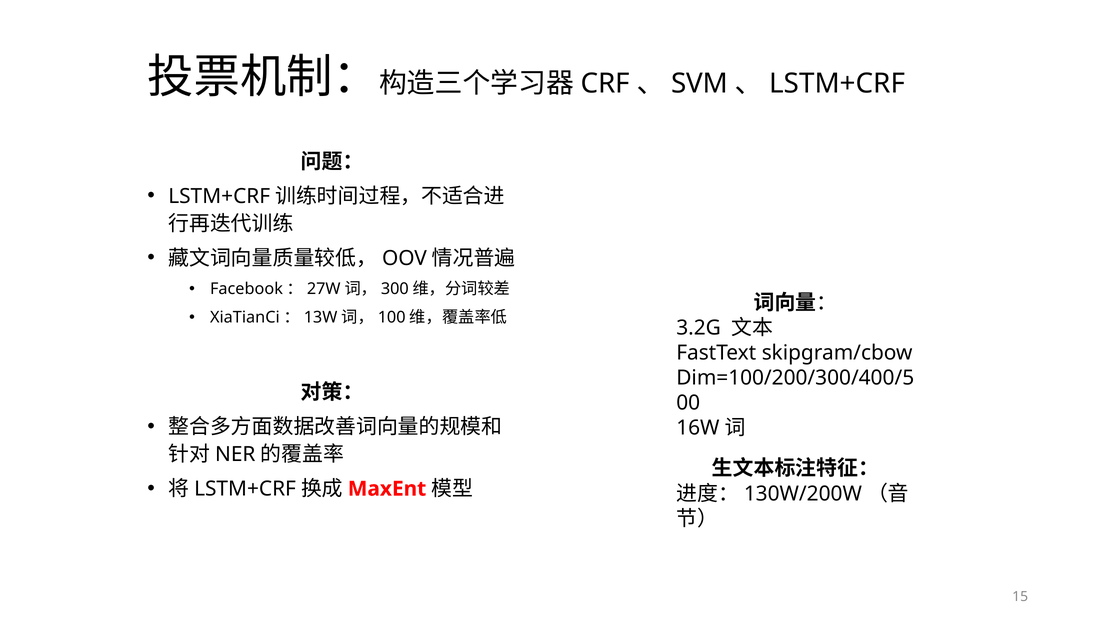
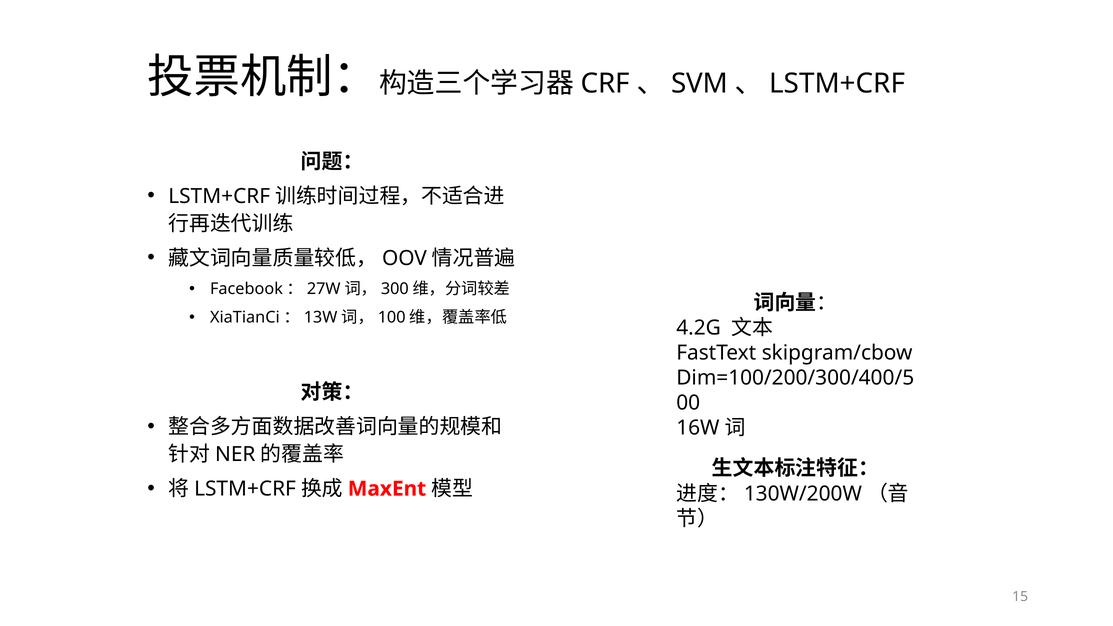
3.2G: 3.2G -> 4.2G (699, 328)
